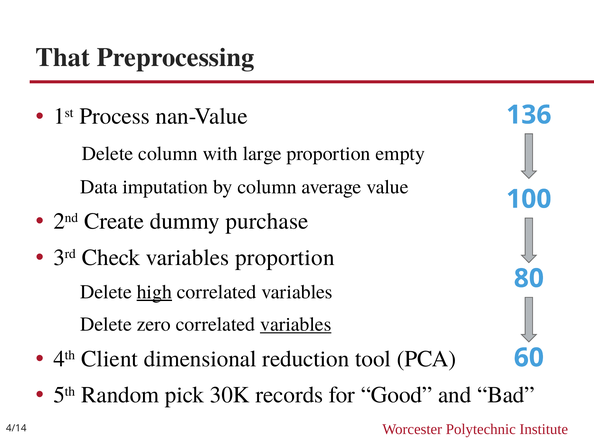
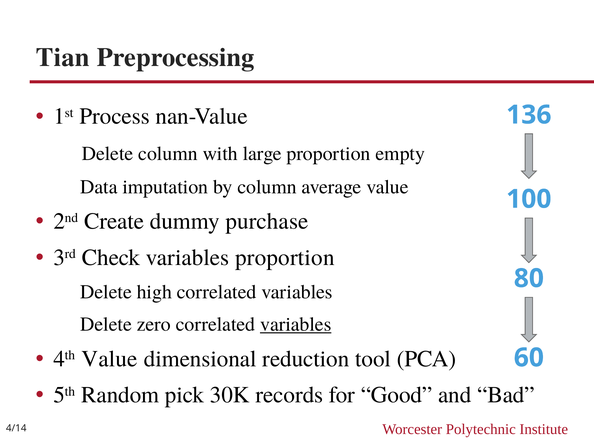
That: That -> Tian (63, 57)
high underline: present -> none (154, 292)
4th Client: Client -> Value (110, 358)
